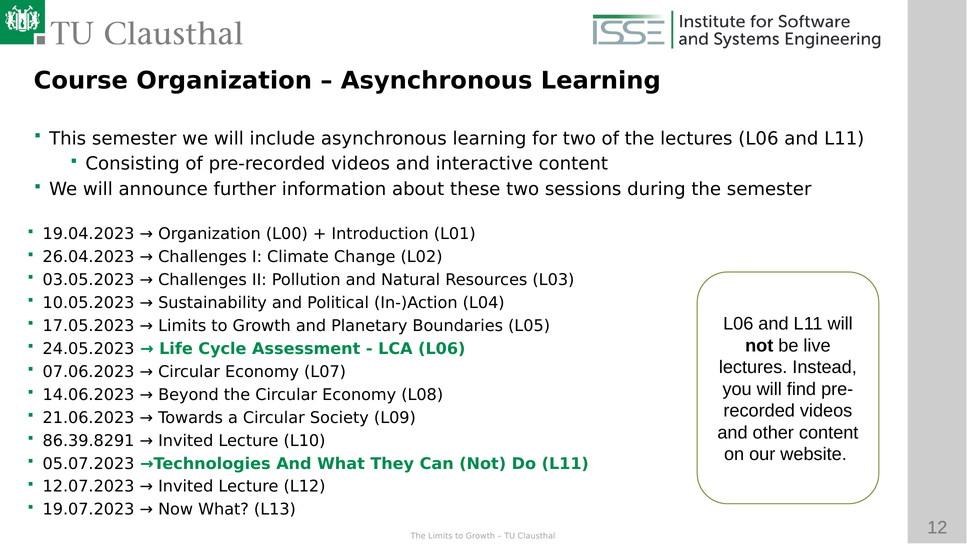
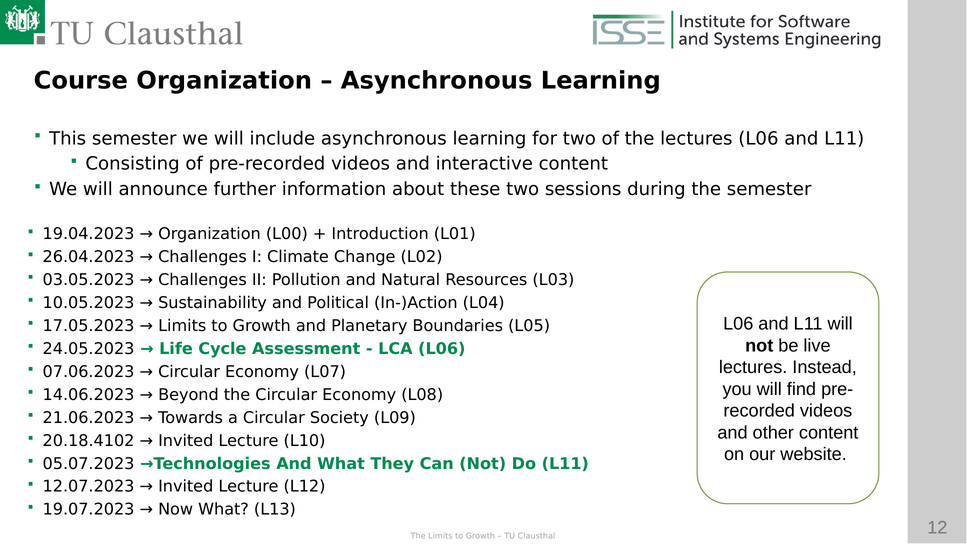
86.39.8291: 86.39.8291 -> 20.18.4102 (89, 441)
